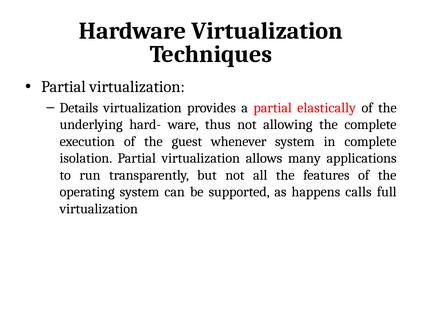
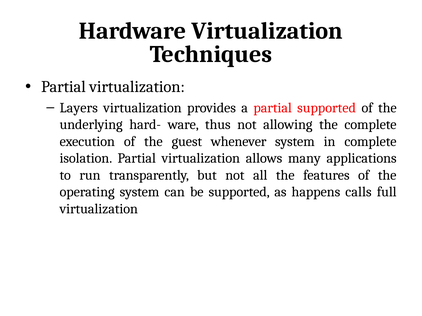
Details: Details -> Layers (79, 108)
partial elastically: elastically -> supported (327, 108)
